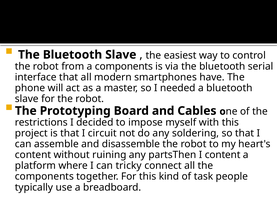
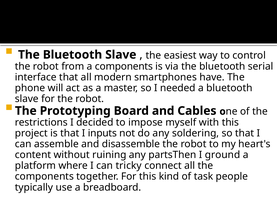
circuit: circuit -> inputs (102, 133)
I content: content -> ground (223, 155)
